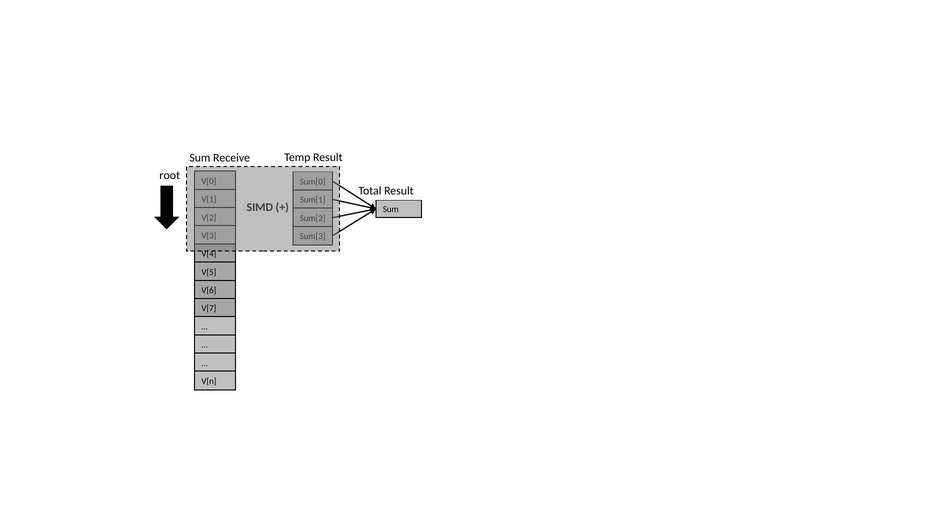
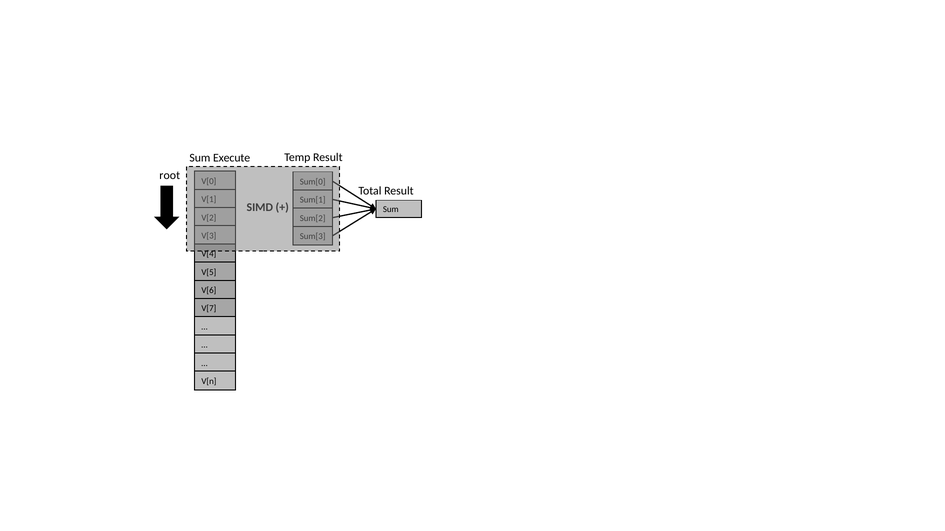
Receive: Receive -> Execute (232, 158)
